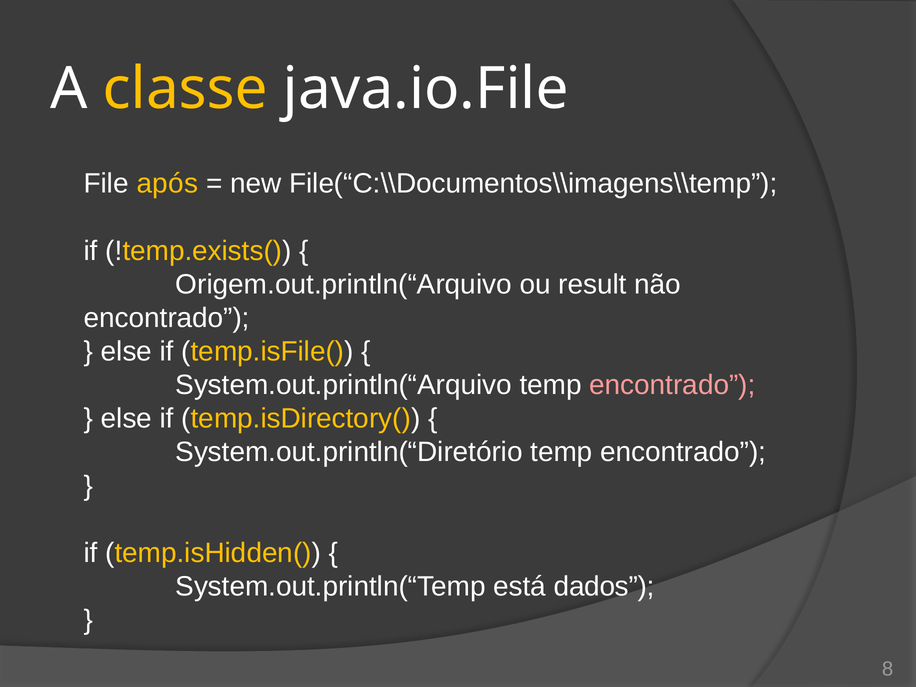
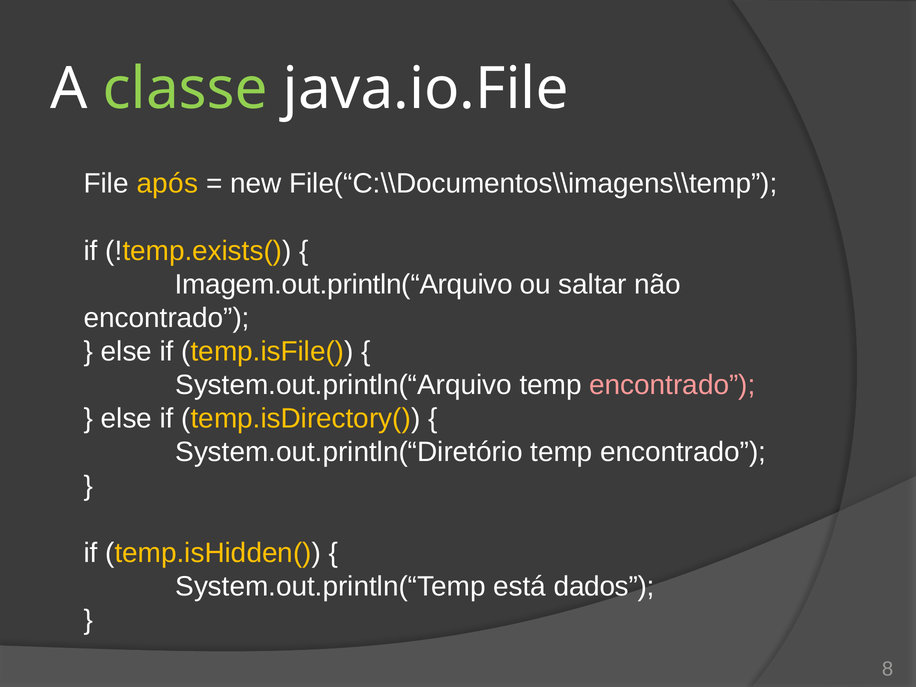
classe colour: yellow -> light green (185, 89)
Origem.out.println(“Arquivo: Origem.out.println(“Arquivo -> Imagem.out.println(“Arquivo (344, 284)
result: result -> saltar (593, 284)
